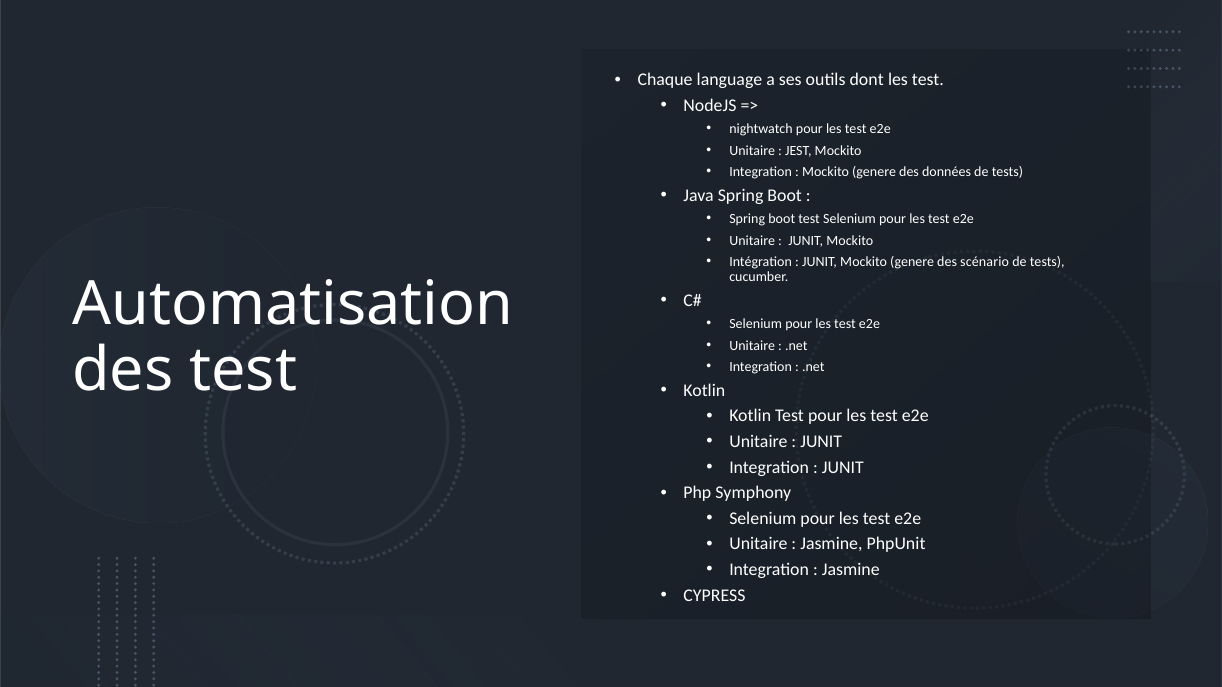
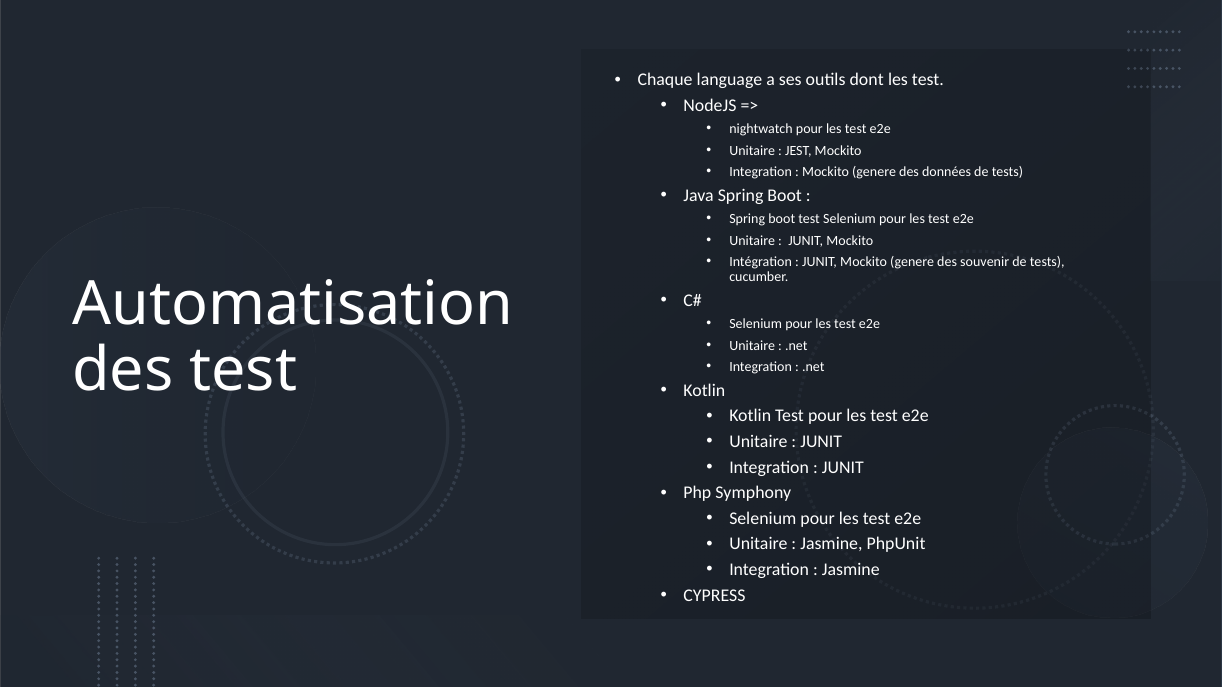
scénario: scénario -> souvenir (985, 262)
